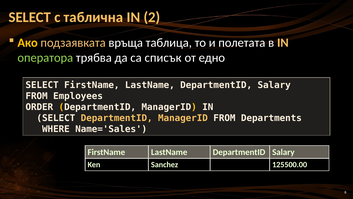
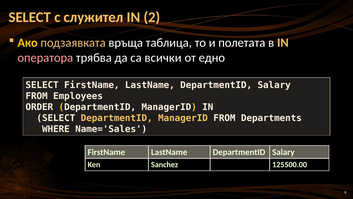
таблична: таблична -> служител (94, 17)
оператора colour: light green -> pink (45, 58)
списък: списък -> всички (163, 58)
